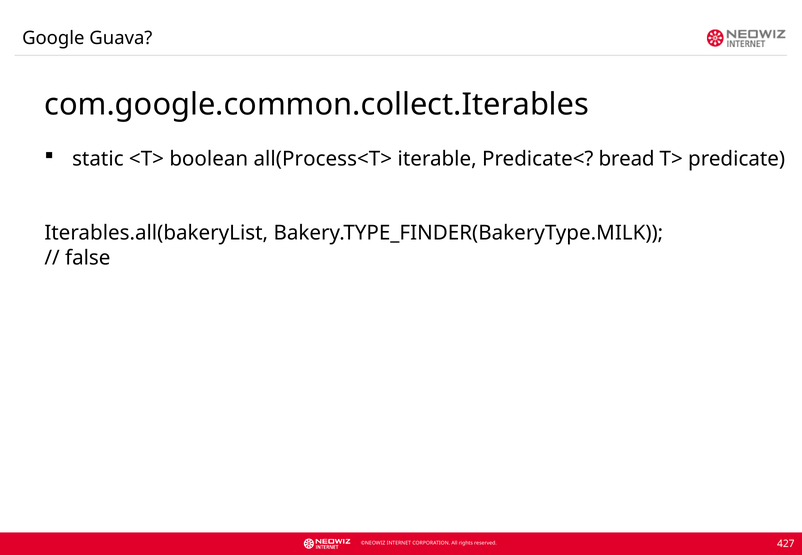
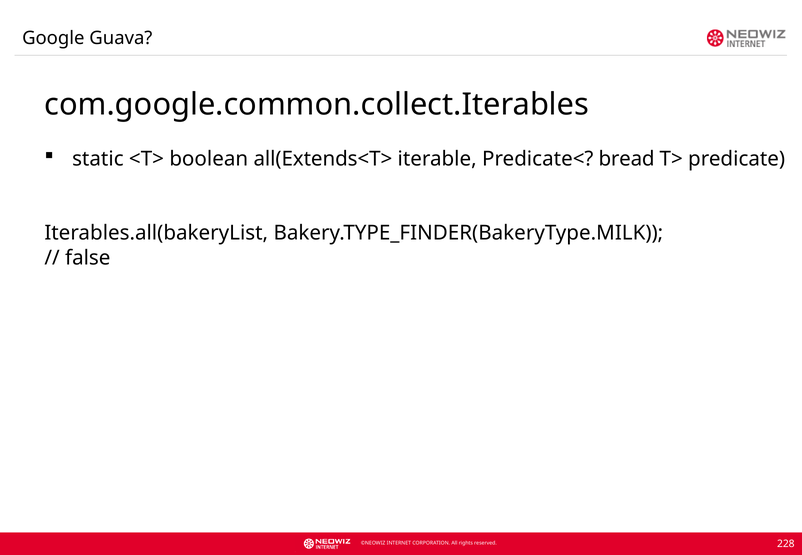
all(Process<T>: all(Process<T> -> all(Extends<T> (323, 159)
427: 427 -> 228 (786, 544)
